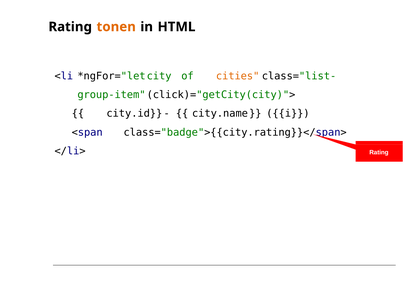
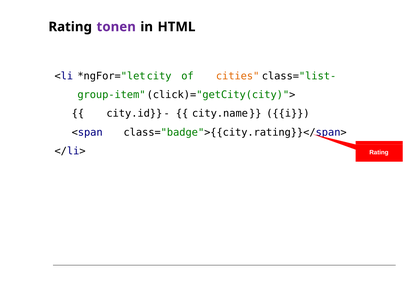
tonen colour: orange -> purple (116, 27)
